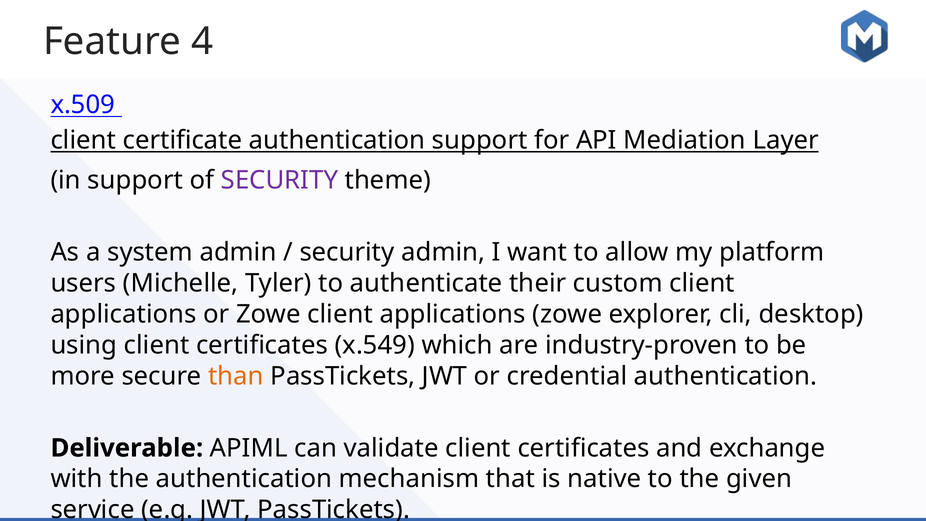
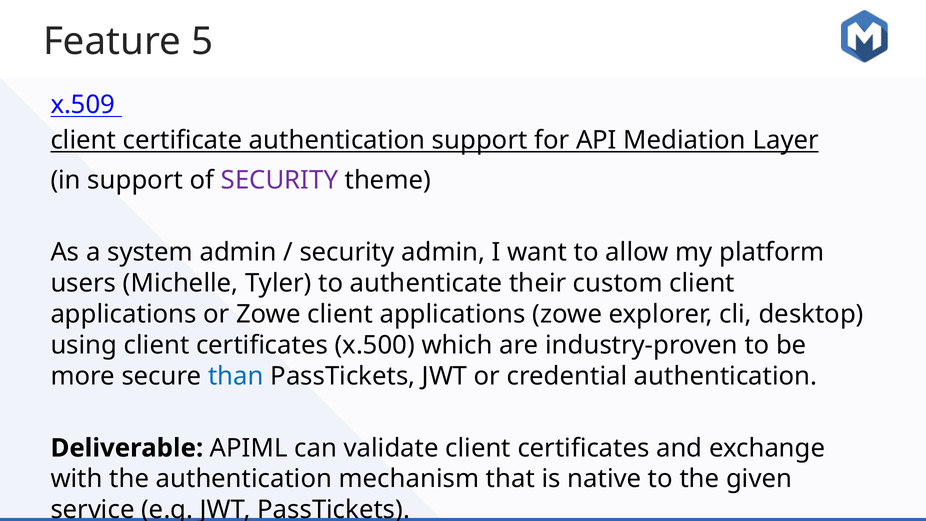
4: 4 -> 5 (202, 41)
x.549: x.549 -> x.500 (375, 345)
than colour: orange -> blue (236, 376)
